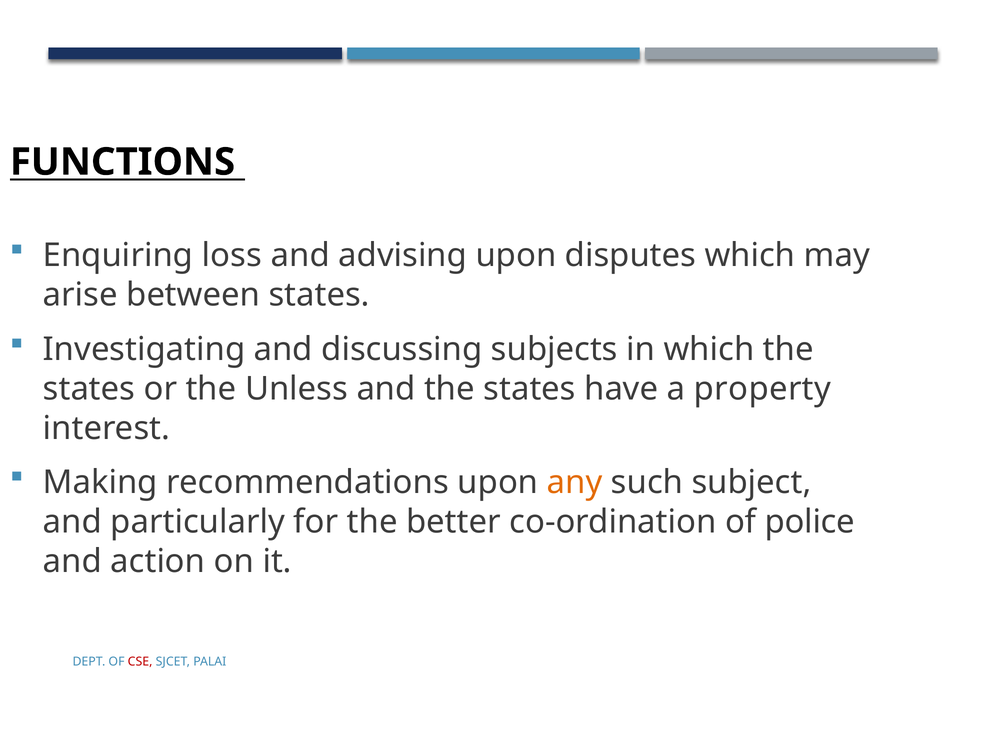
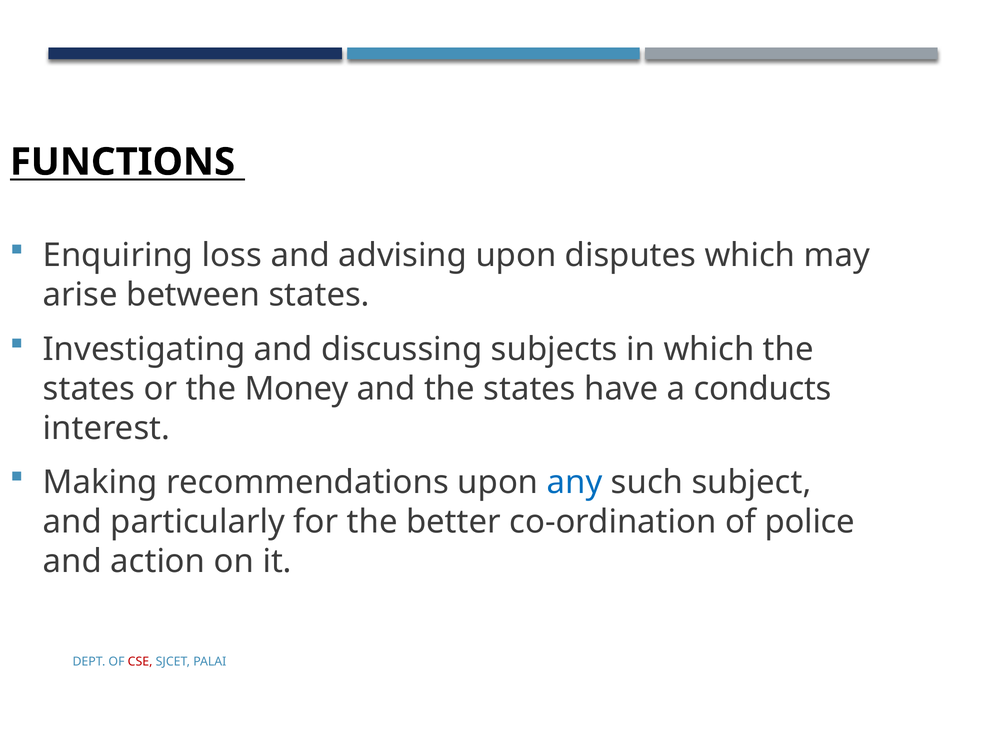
Unless: Unless -> Money (297, 389)
property: property -> conducts (763, 389)
any colour: orange -> blue (575, 483)
